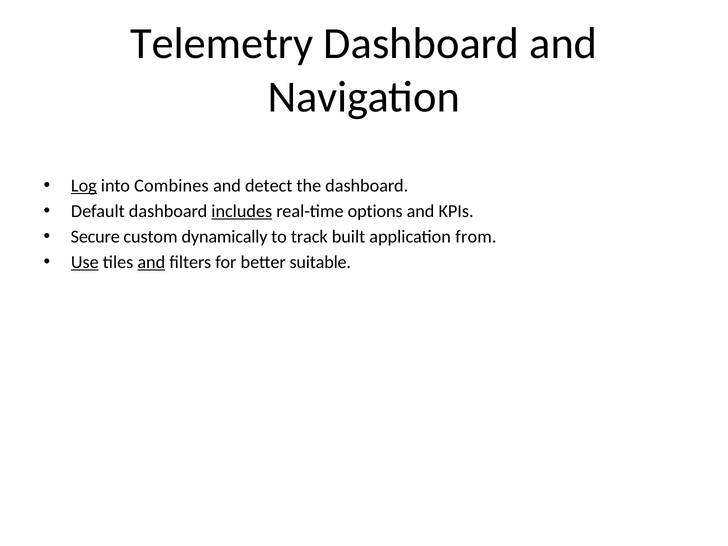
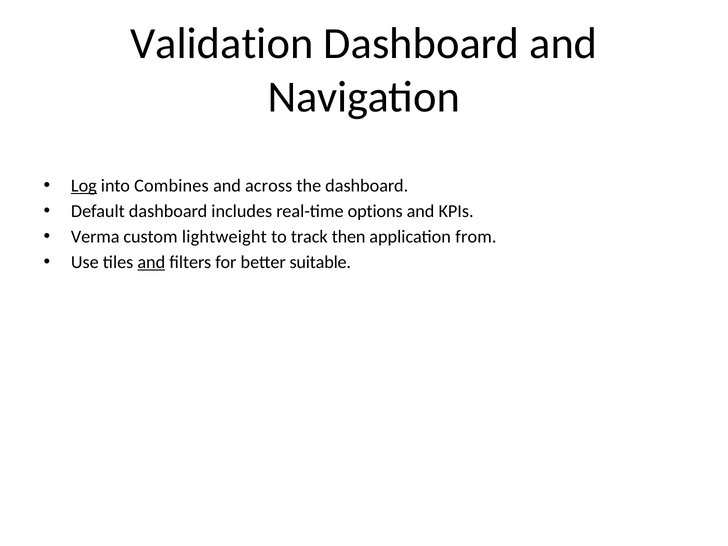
Telemetry: Telemetry -> Validation (222, 44)
detect: detect -> across (269, 186)
includes underline: present -> none (242, 211)
Secure: Secure -> Verma (95, 237)
dynamically: dynamically -> lightweight (224, 237)
built: built -> then (349, 237)
Use underline: present -> none (85, 262)
